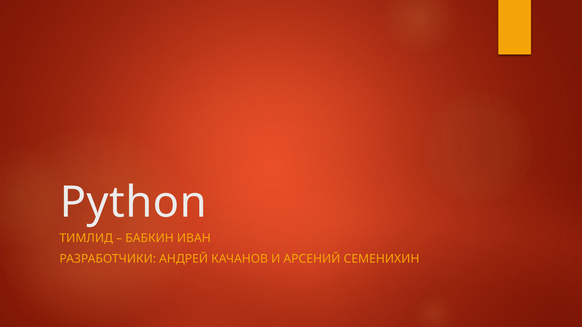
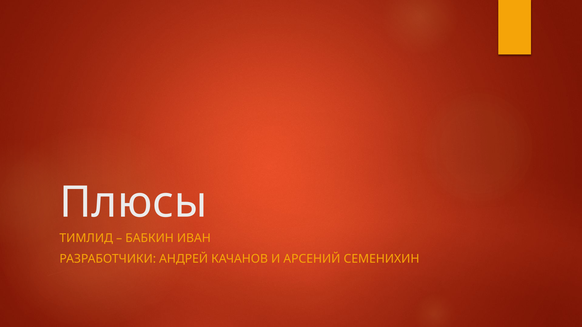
Python: Python -> Плюсы (133, 203)
